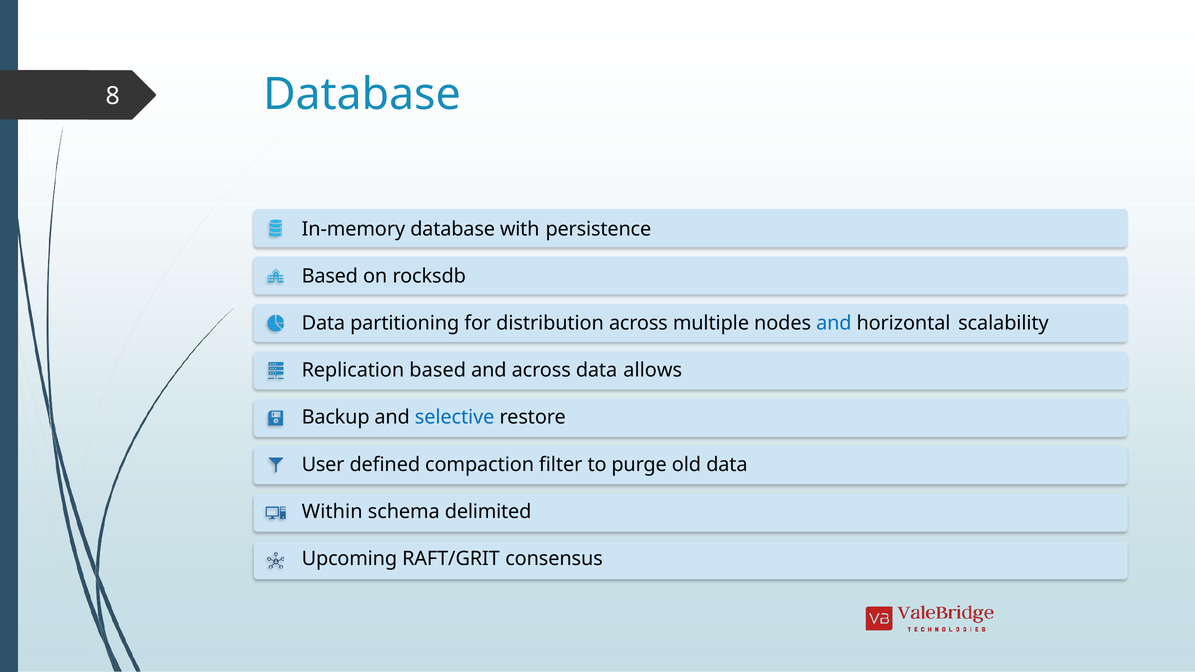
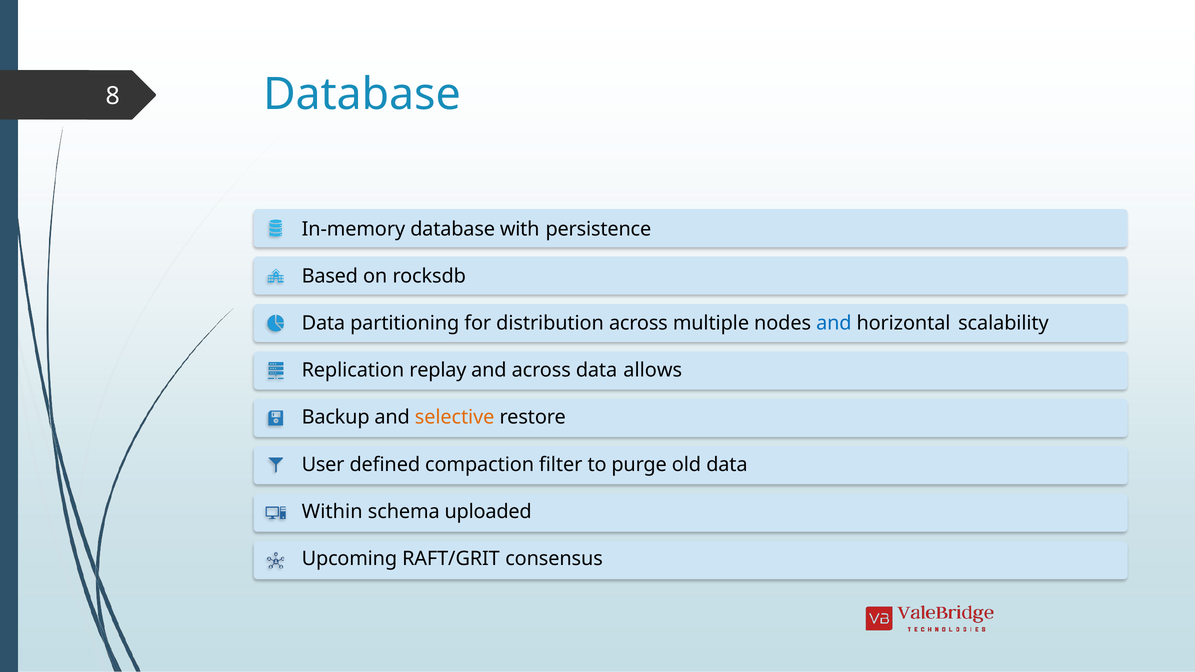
Replication based: based -> replay (438, 370)
selective colour: blue -> orange (455, 417)
delimited: delimited -> uploaded (488, 512)
